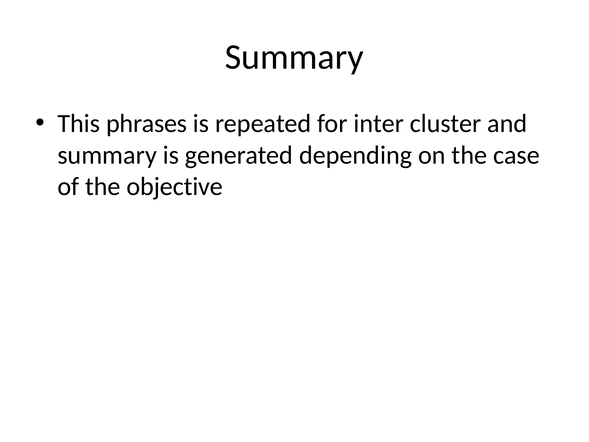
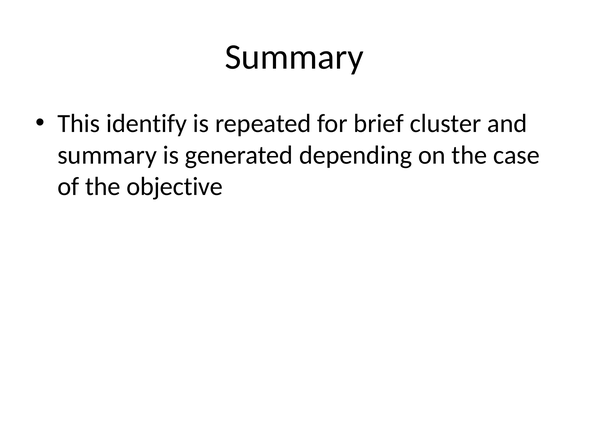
phrases: phrases -> identify (147, 124)
inter: inter -> brief (379, 124)
